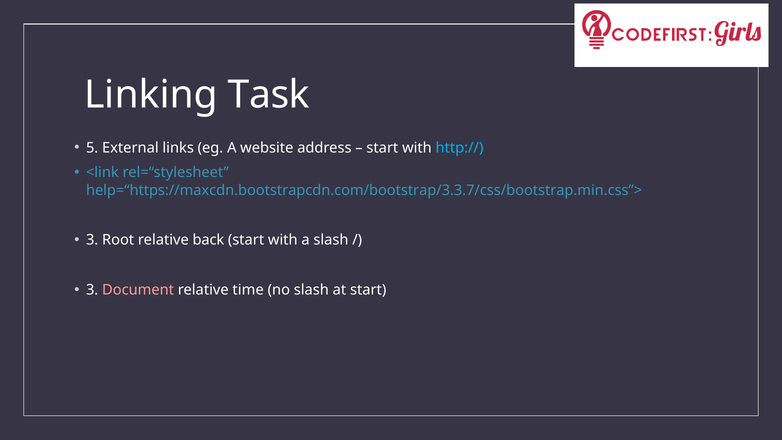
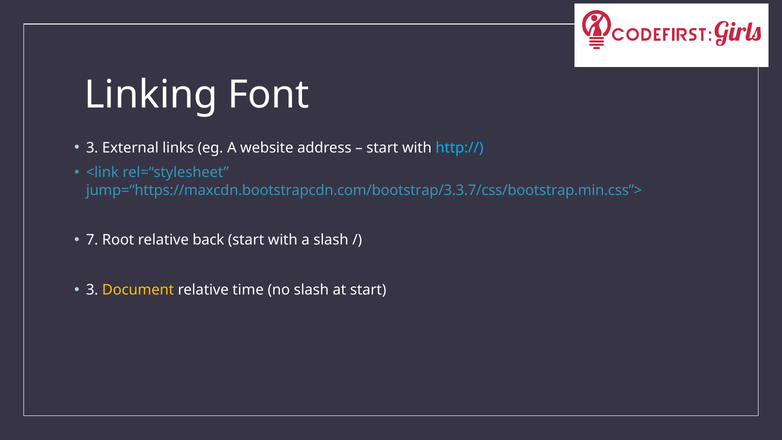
Task: Task -> Font (269, 95)
5: 5 -> 3 (92, 148)
help=“https://maxcdn.bootstrapcdn.com/bootstrap/3.3.7/css/bootstrap.min.css”>: help=“https://maxcdn.bootstrapcdn.com/bootstrap/3.3.7/css/bootstrap.min.css”> -> jump=“https://maxcdn.bootstrapcdn.com/bootstrap/3.3.7/css/bootstrap.min.css”> (364, 190)
3: 3 -> 7 (92, 240)
Document colour: pink -> yellow (138, 290)
